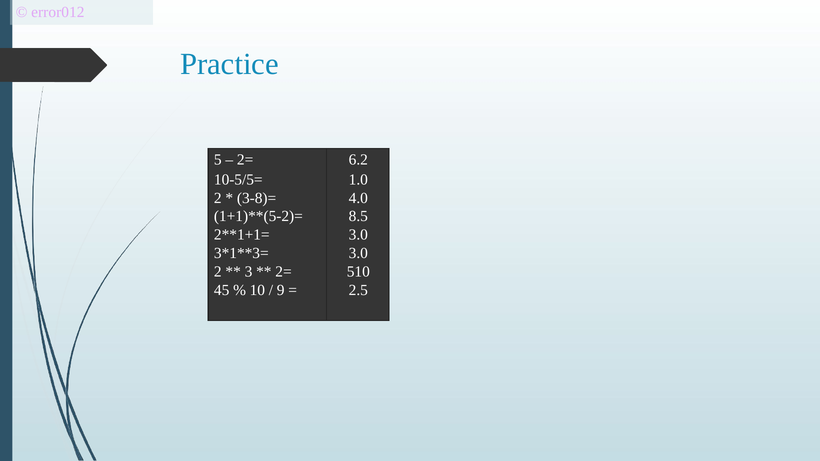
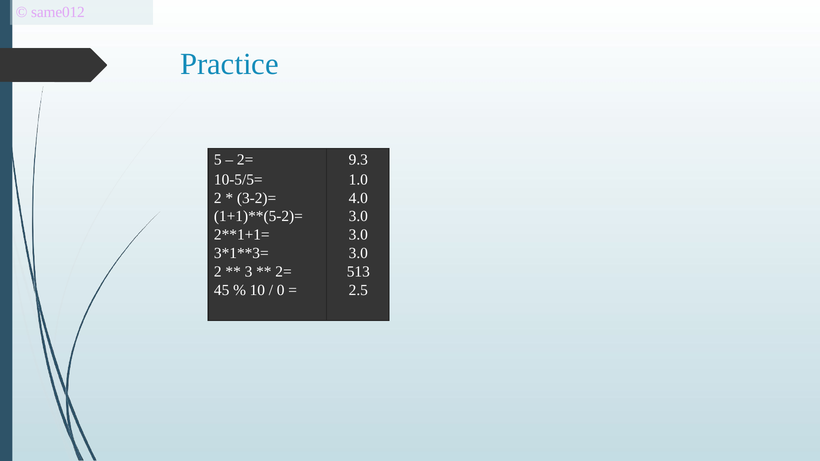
error012: error012 -> same012 (58, 12)
6.2: 6.2 -> 9.3 (358, 160)
3-8)=: 3-8)= -> 3-2)= (257, 198)
8.5: 8.5 -> 3.0 (358, 217)
510: 510 -> 513 (358, 272)
9: 9 -> 0 (281, 290)
